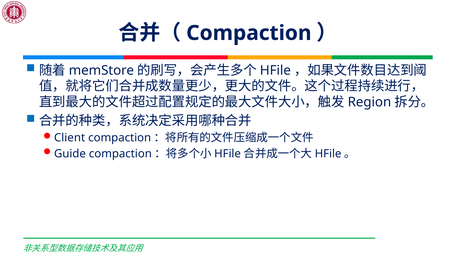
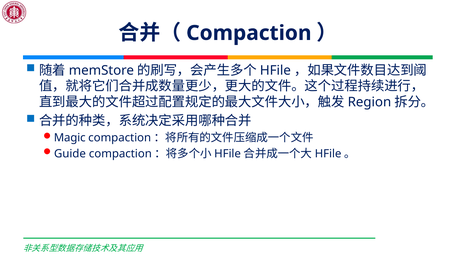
Client: Client -> Magic (70, 138)
